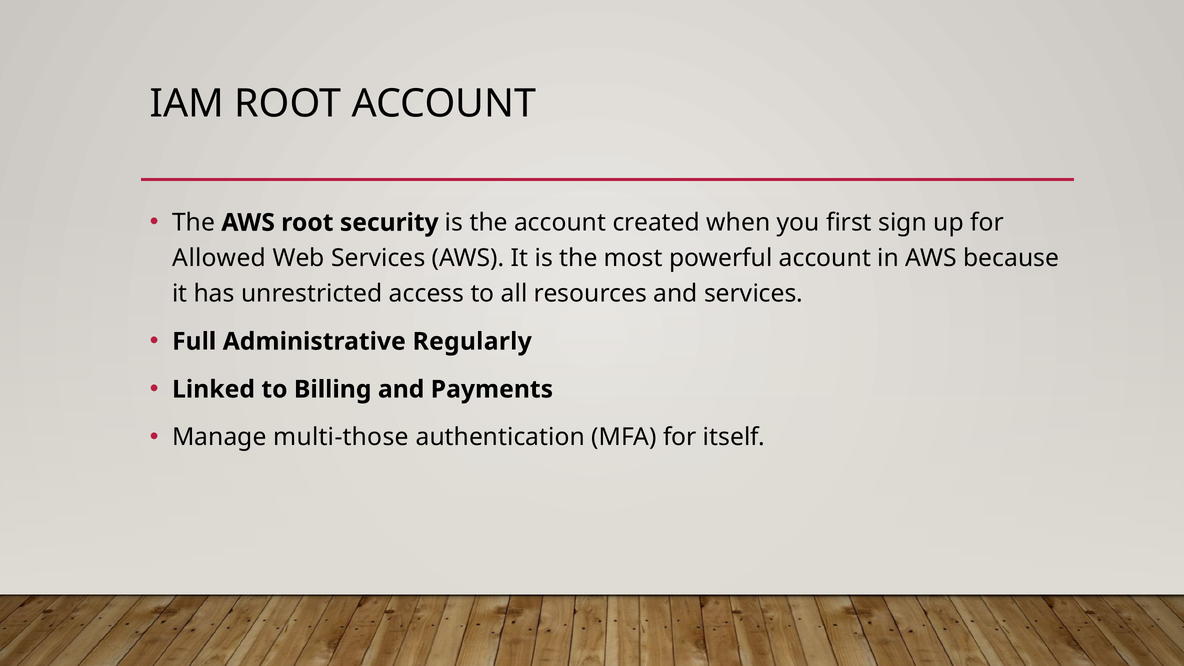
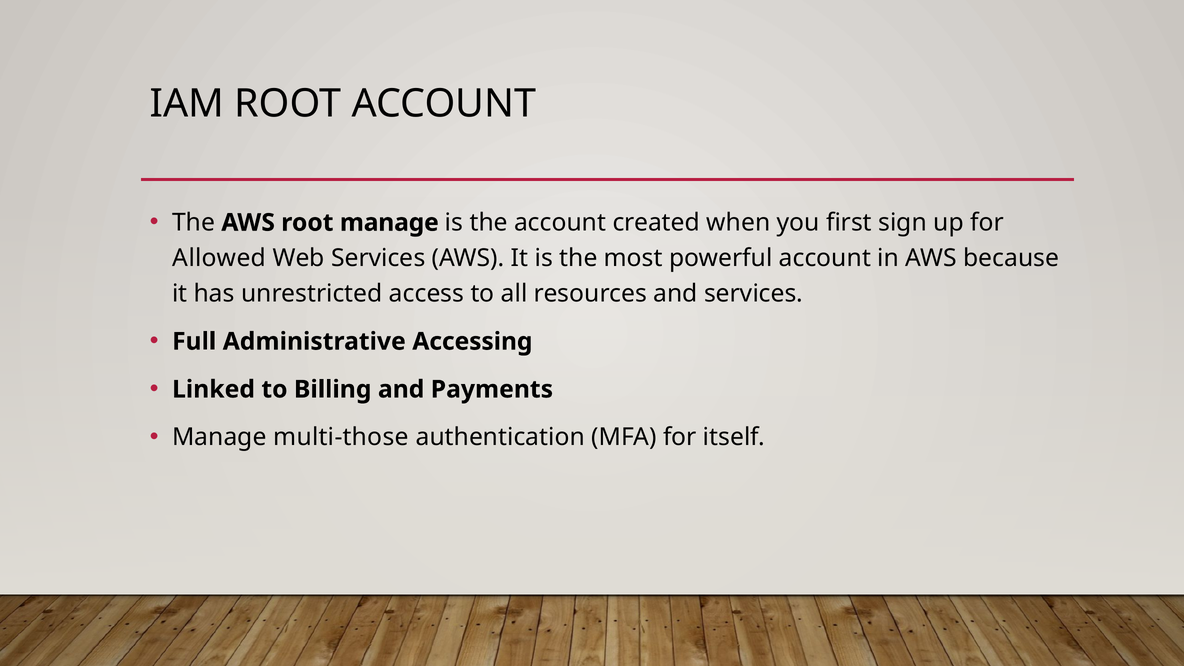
root security: security -> manage (389, 223)
Regularly: Regularly -> Accessing (472, 342)
